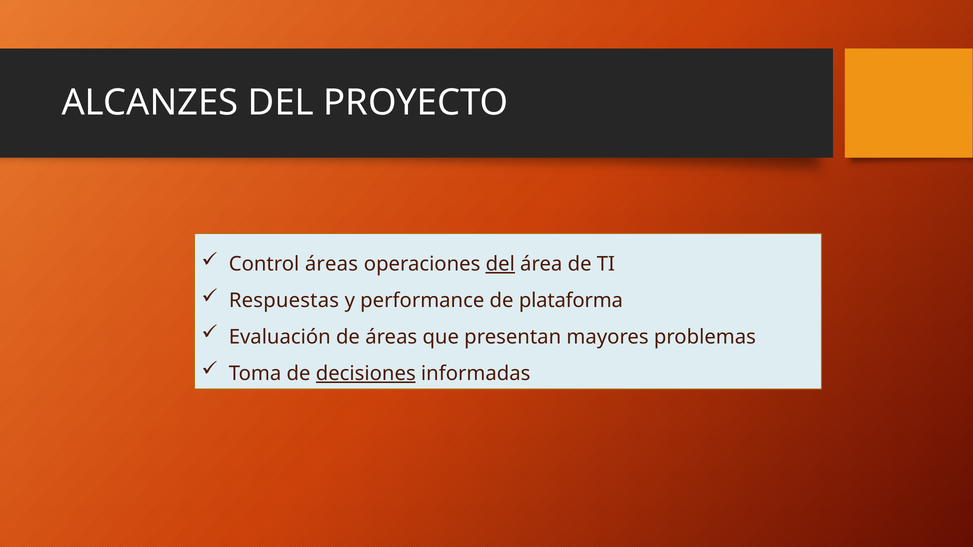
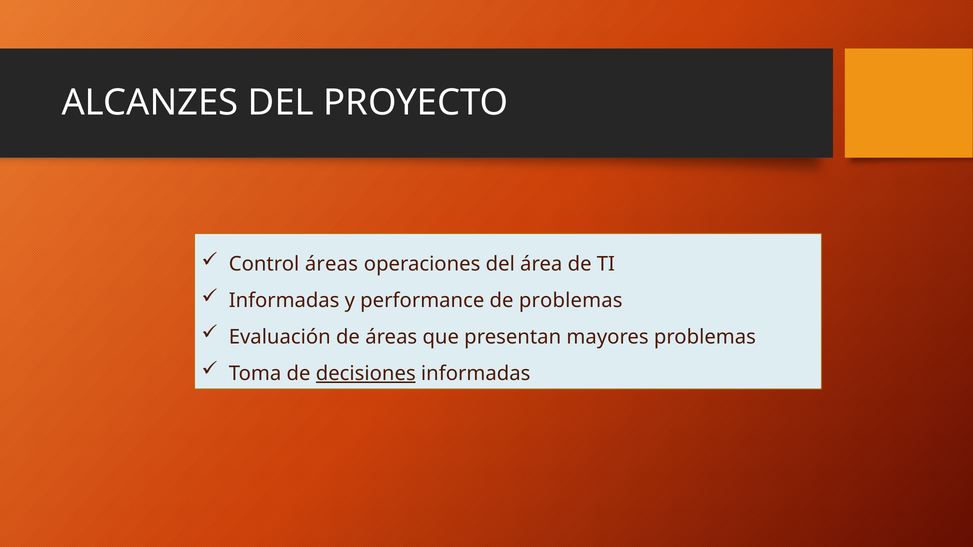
del underline: present -> none (500, 264)
Respuestas: Respuestas -> Informadas (284, 301)
de plataforma: plataforma -> problemas (571, 301)
